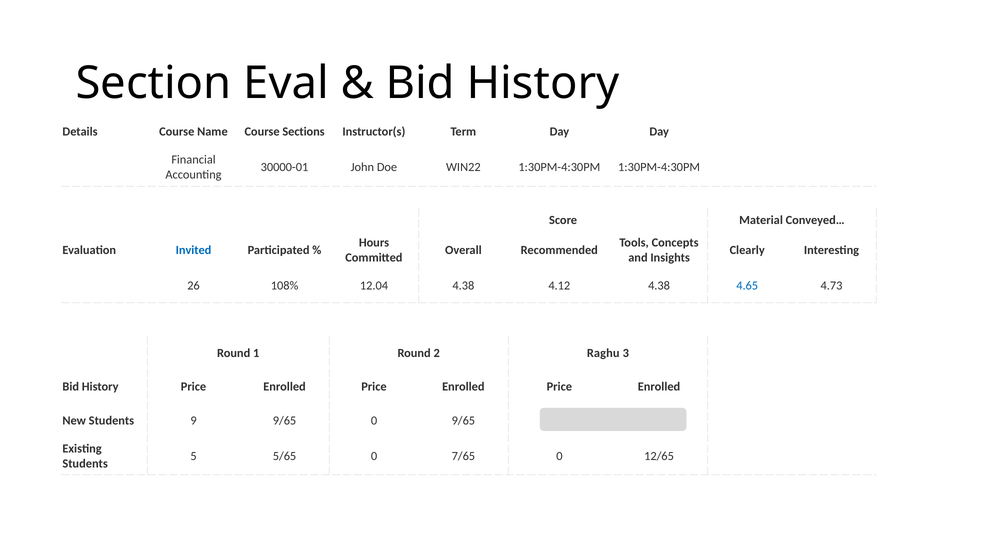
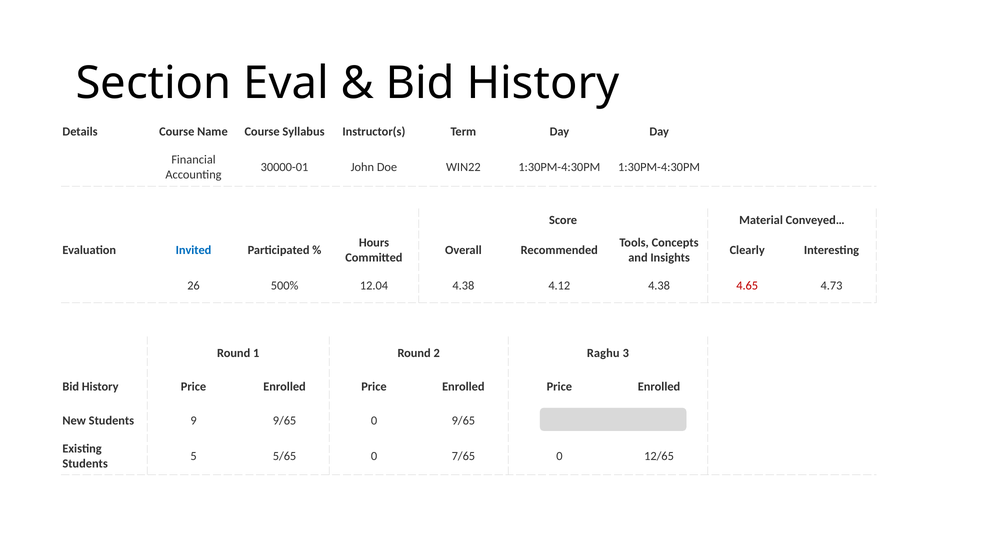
Sections: Sections -> Syllabus (304, 132)
108%: 108% -> 500% (285, 286)
4.65 colour: blue -> red (747, 286)
